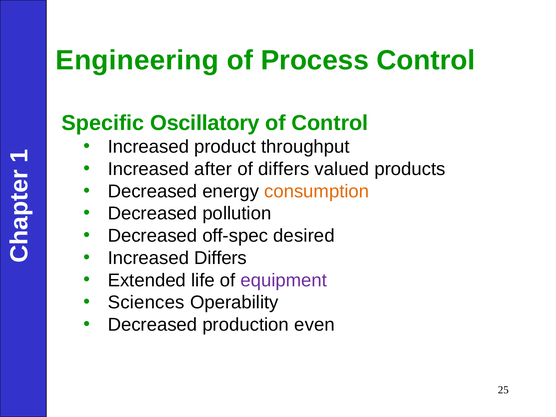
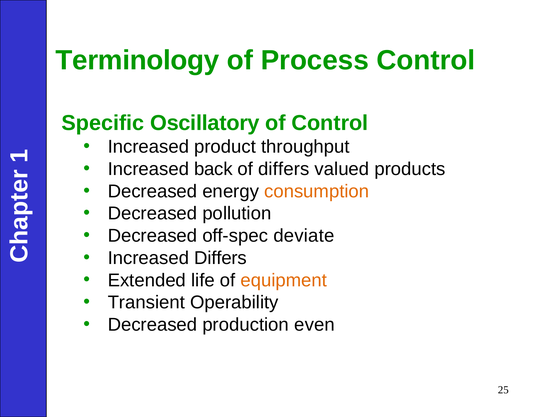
Engineering: Engineering -> Terminology (137, 60)
after: after -> back (213, 169)
desired: desired -> deviate (304, 236)
equipment colour: purple -> orange (284, 280)
Sciences: Sciences -> Transient (146, 302)
